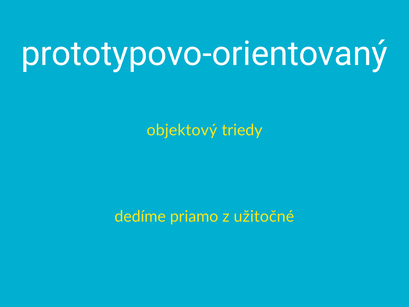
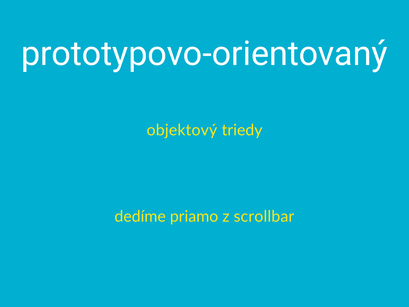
užitočné: užitočné -> scrollbar (264, 216)
